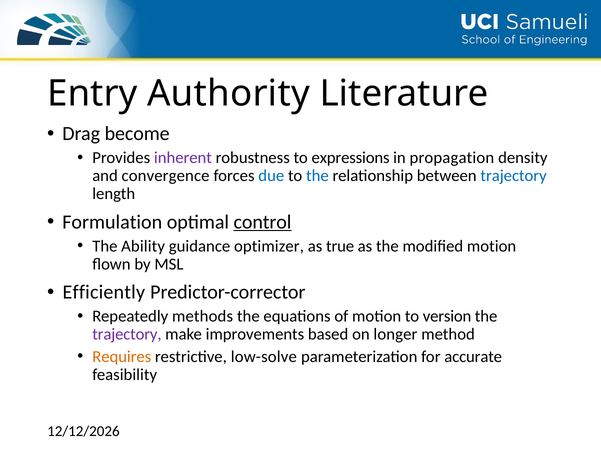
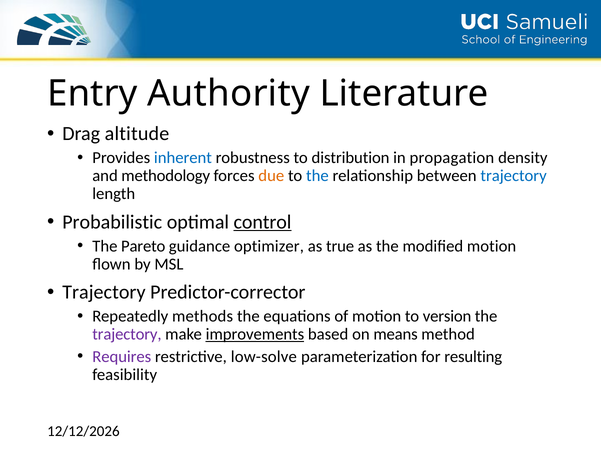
become: become -> altitude (137, 134)
inherent colour: purple -> blue (183, 158)
expressions: expressions -> distribution (351, 158)
convergence: convergence -> methodology (166, 176)
due colour: blue -> orange (271, 176)
Formulation: Formulation -> Probabilistic (112, 222)
Ability: Ability -> Pareto (143, 246)
Efficiently: Efficiently -> Trajectory (104, 292)
improvements underline: none -> present (255, 334)
longer: longer -> means (396, 334)
Requires colour: orange -> purple (122, 356)
accurate: accurate -> resulting (473, 356)
